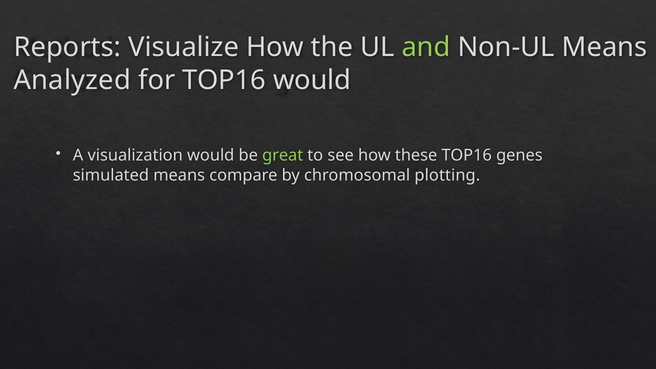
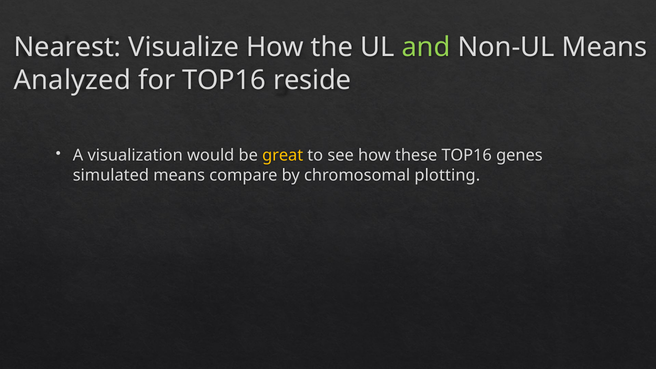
Reports: Reports -> Nearest (67, 47)
TOP16 would: would -> reside (312, 80)
great colour: light green -> yellow (283, 156)
